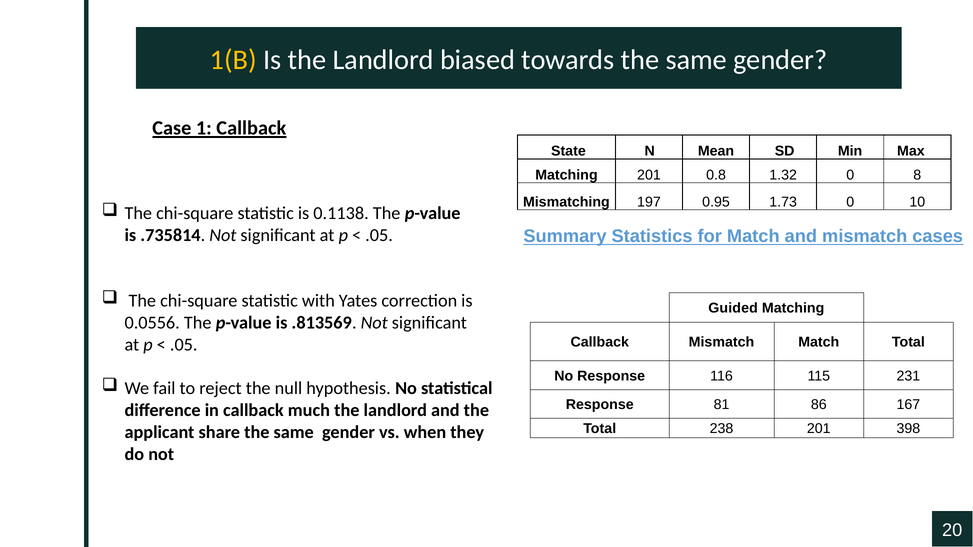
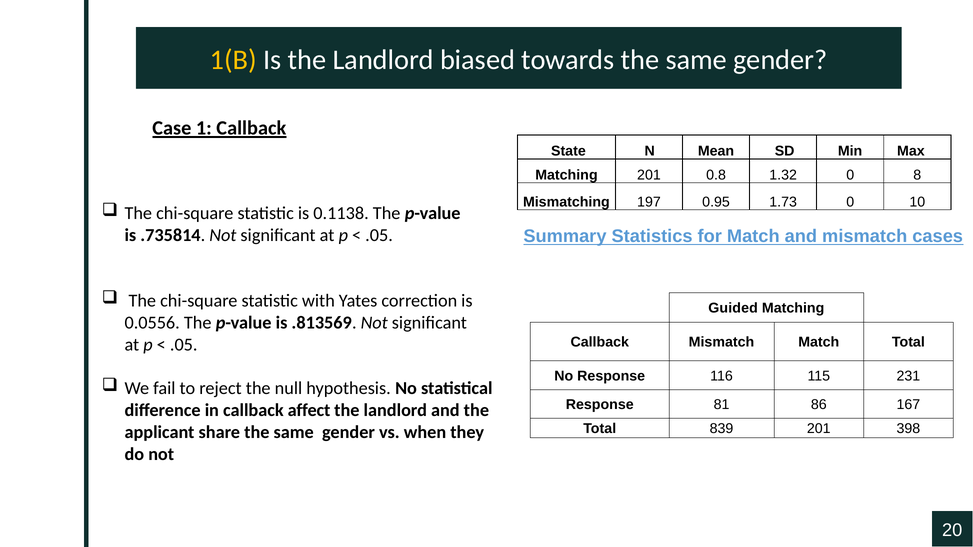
much: much -> affect (309, 410)
238: 238 -> 839 (721, 429)
